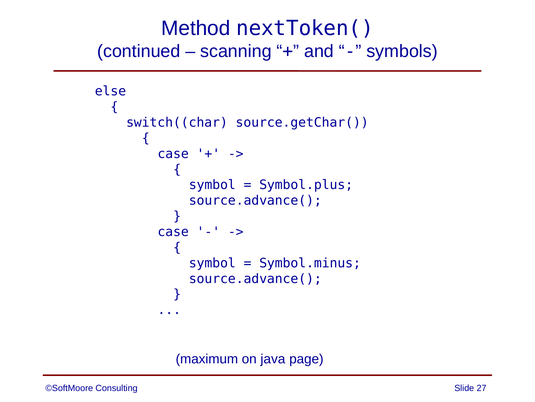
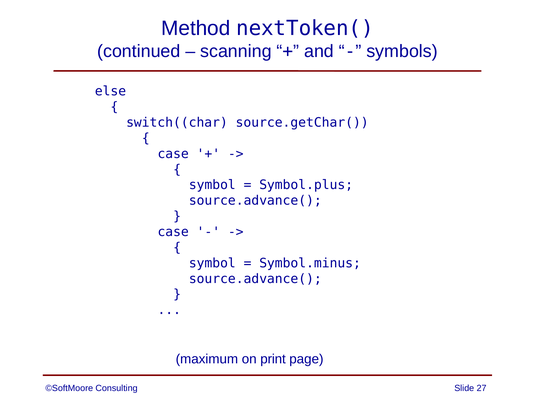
java: java -> print (273, 359)
